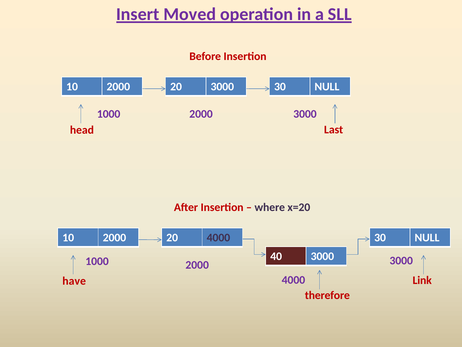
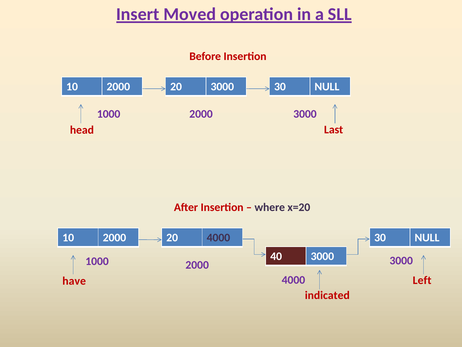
Link: Link -> Left (422, 280)
therefore: therefore -> indicated (327, 295)
